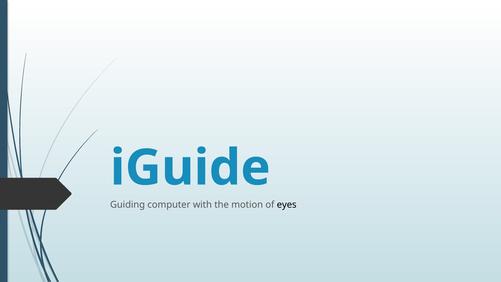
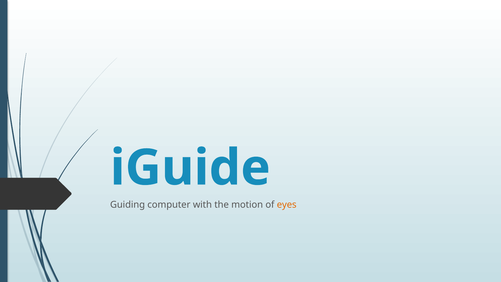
eyes colour: black -> orange (287, 204)
